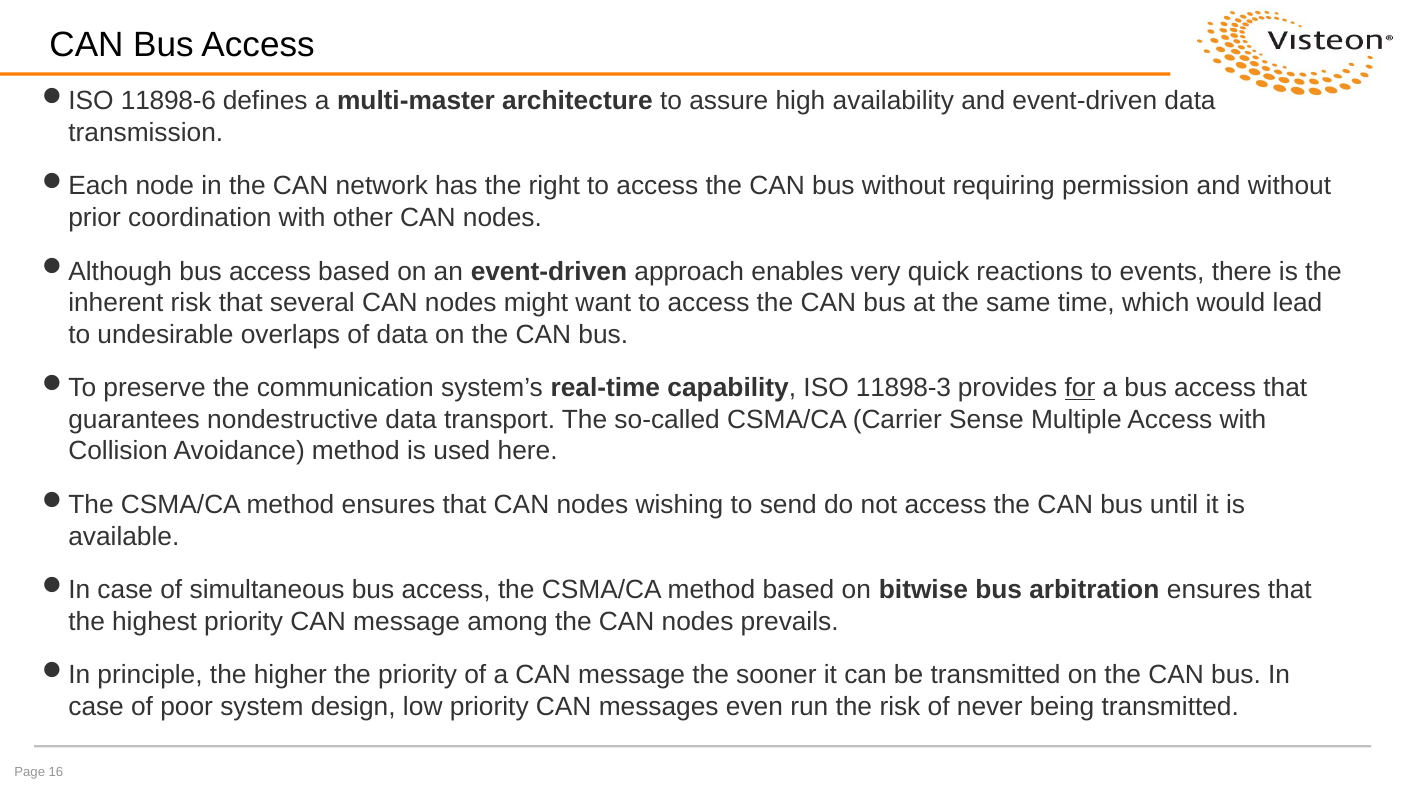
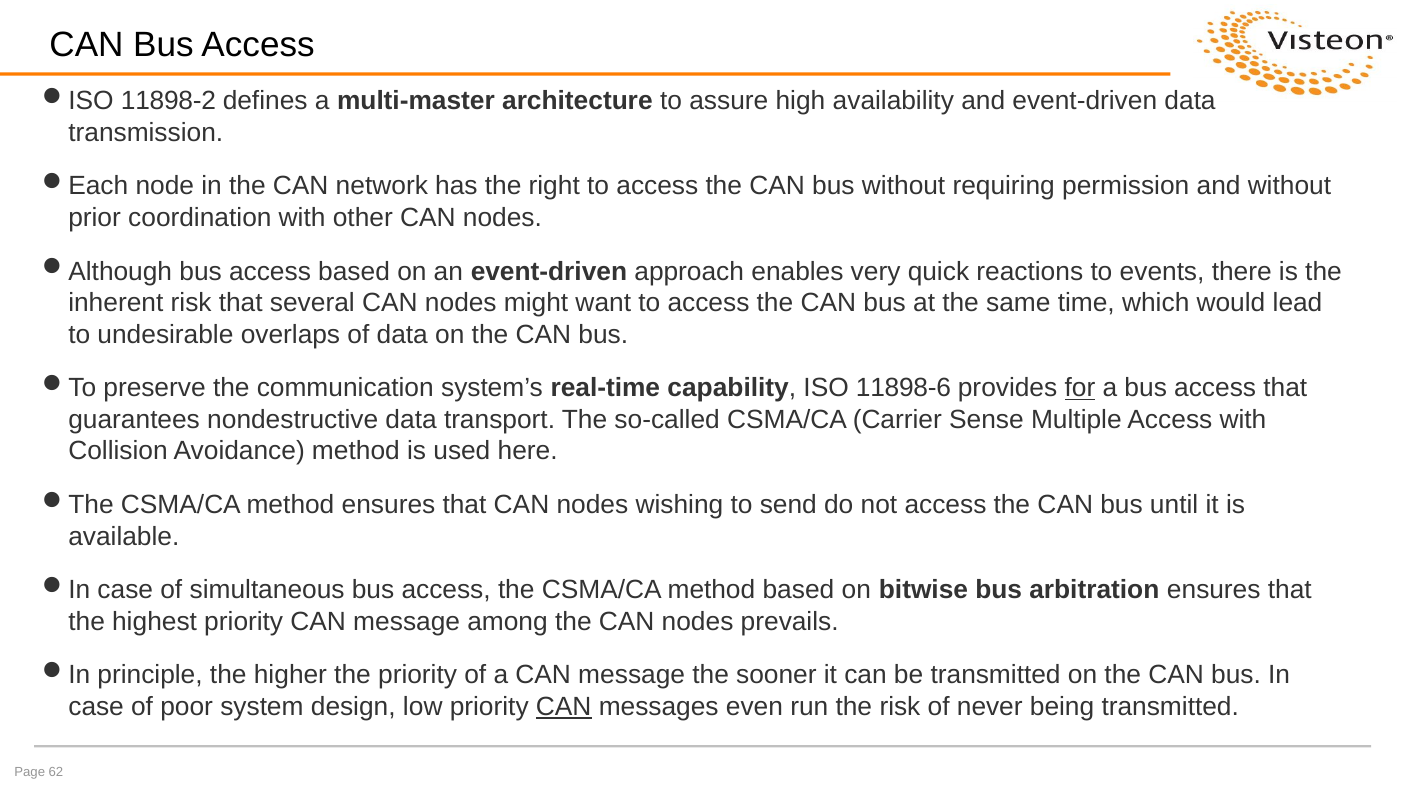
11898-6: 11898-6 -> 11898-2 (168, 101)
11898-3: 11898-3 -> 11898-6 (903, 388)
CAN underline: none -> present (564, 706)
16: 16 -> 62 (56, 772)
